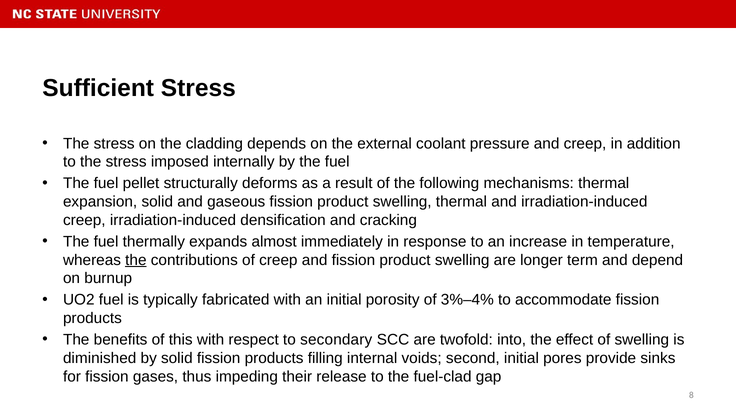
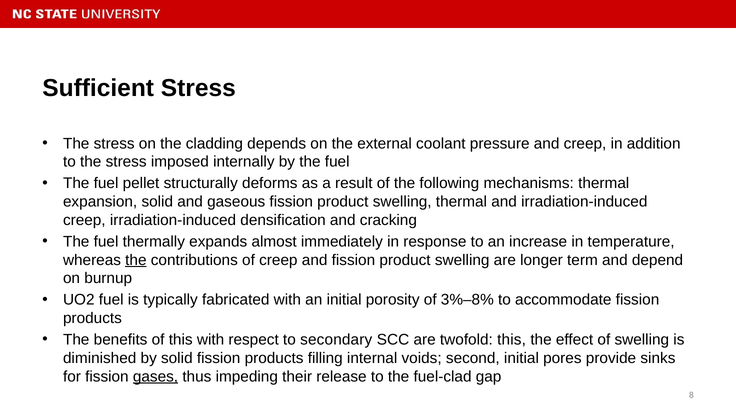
3%–4%: 3%–4% -> 3%–8% (467, 300)
twofold into: into -> this (512, 340)
gases underline: none -> present (156, 377)
